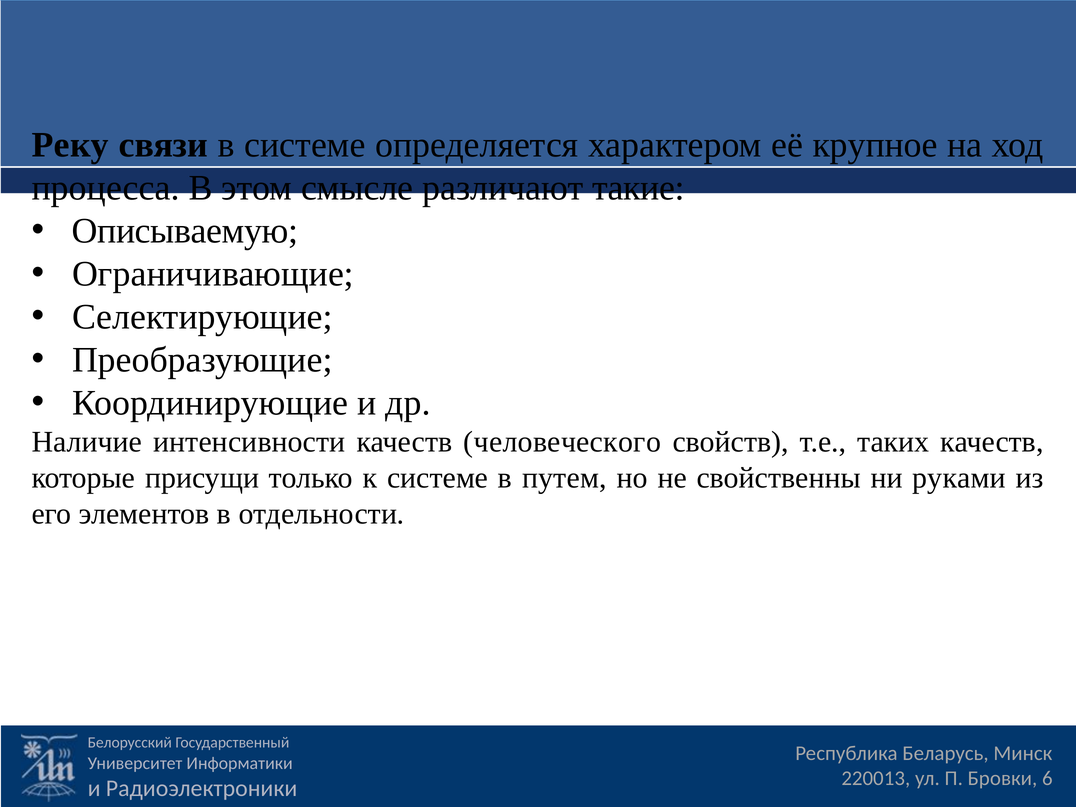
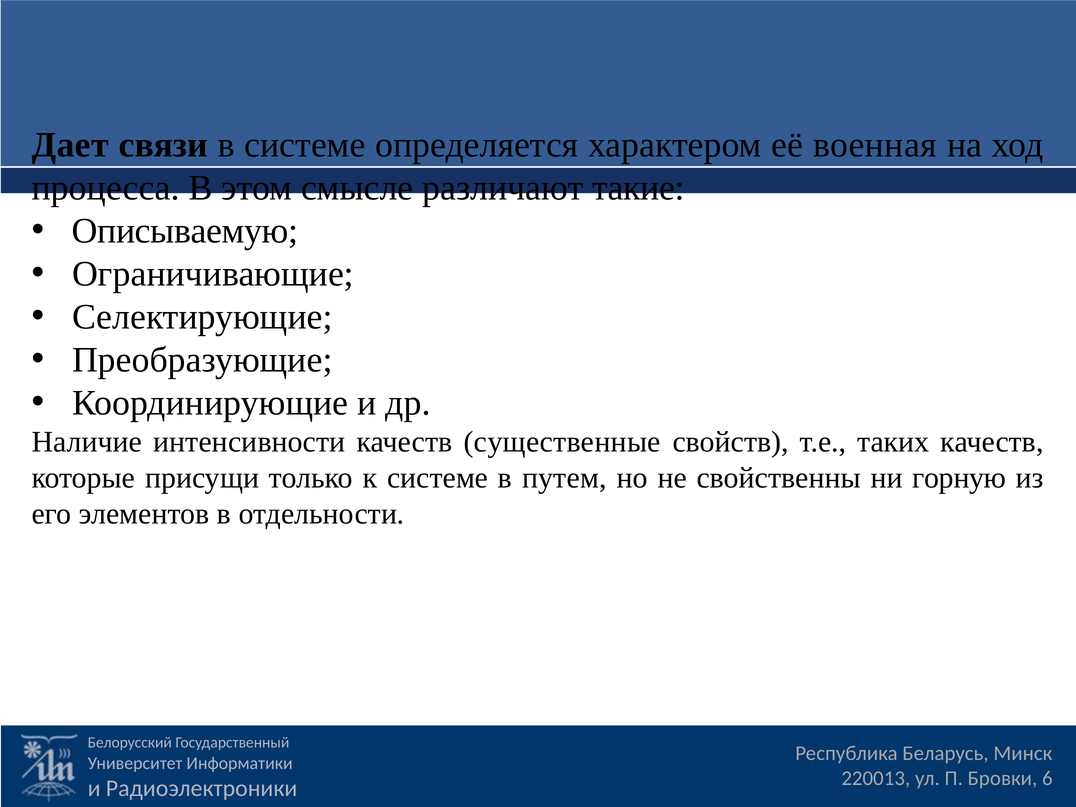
Реку: Реку -> Дает (70, 145)
крупное: крупное -> военная (875, 145)
человеческого: человеческого -> существенные (562, 442)
руками: руками -> горную (959, 478)
